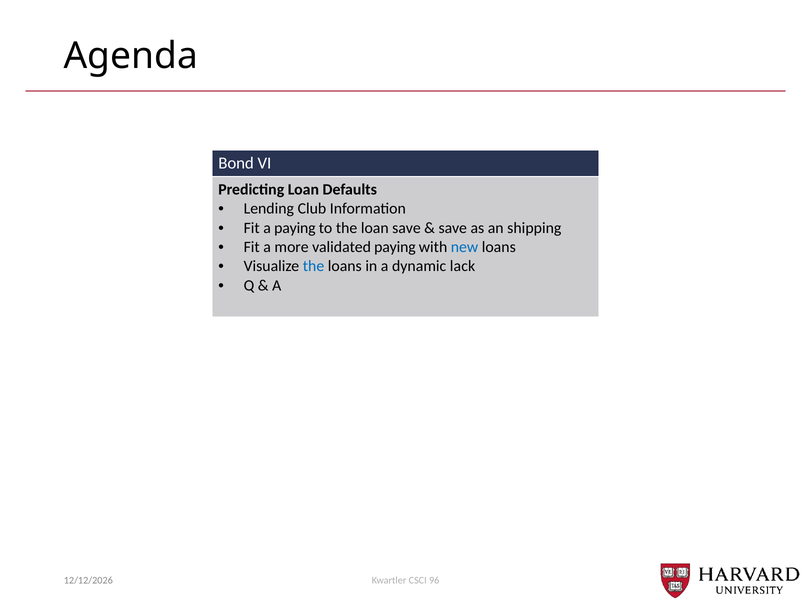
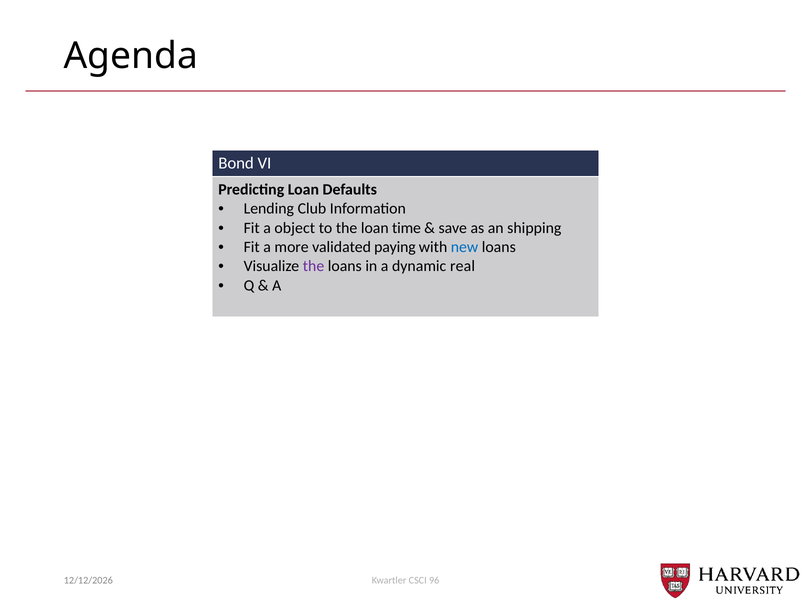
a paying: paying -> object (295, 228)
loan save: save -> time (407, 228)
the colour: blue -> purple (314, 266)
lack: lack -> real (463, 266)
